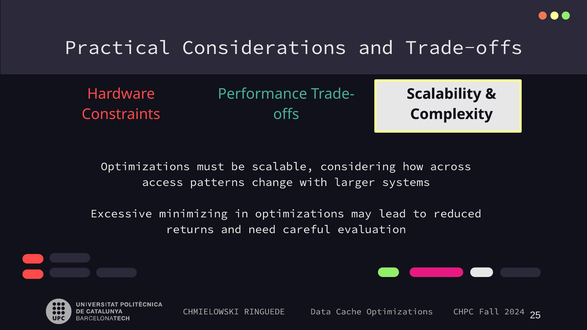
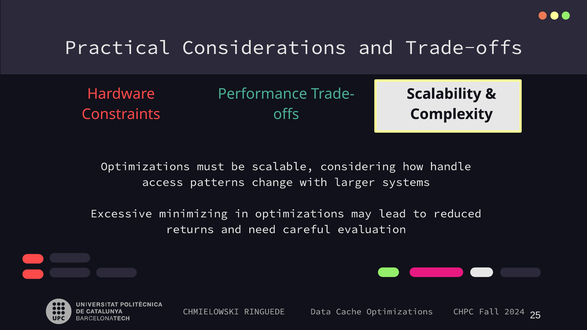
across: across -> handle (451, 167)
